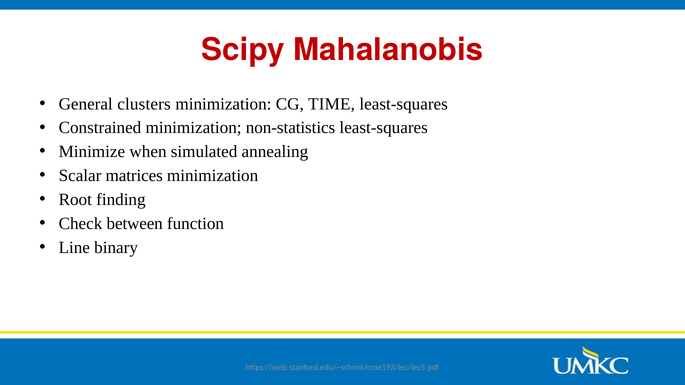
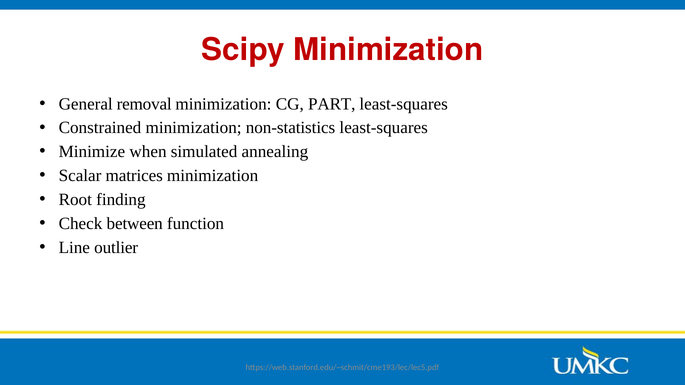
Scipy Mahalanobis: Mahalanobis -> Minimization (388, 50)
clusters: clusters -> removal (144, 104)
TIME: TIME -> PART (332, 104)
binary: binary -> outlier (116, 248)
